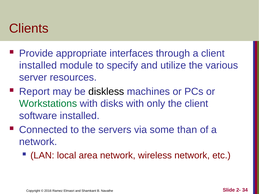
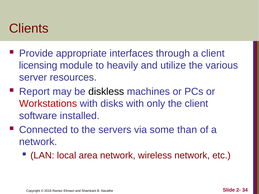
installed: installed -> licensing (38, 65)
specify: specify -> heavily (122, 65)
Workstations colour: green -> red (48, 104)
